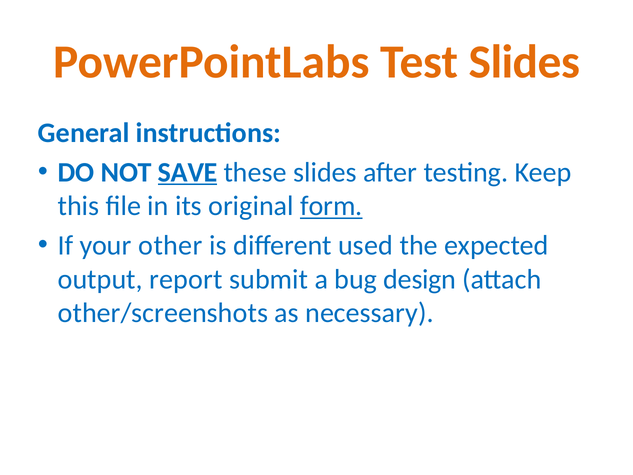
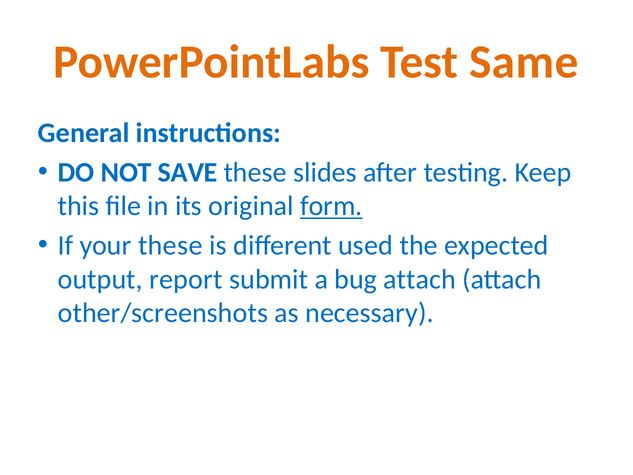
Test Slides: Slides -> Same (524, 62)
SAVE underline: present -> none (188, 172)
your other: other -> these (170, 245)
bug design: design -> attach (420, 279)
